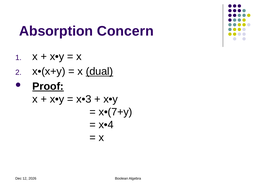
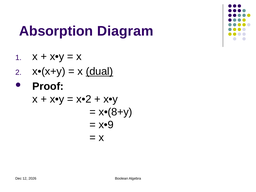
Concern: Concern -> Diagram (125, 31)
Proof underline: present -> none (48, 86)
x•3: x•3 -> x•2 (84, 99)
x•(7+y: x•(7+y -> x•(8+y (115, 112)
x•4: x•4 -> x•9 (106, 125)
